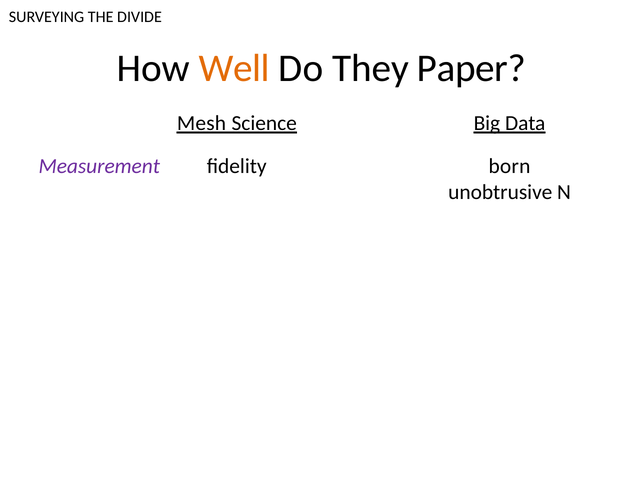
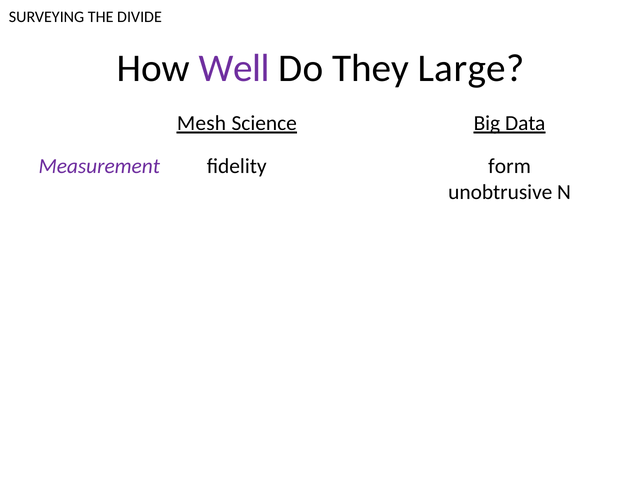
Well colour: orange -> purple (234, 69)
Paper: Paper -> Large (471, 69)
born: born -> form (510, 166)
